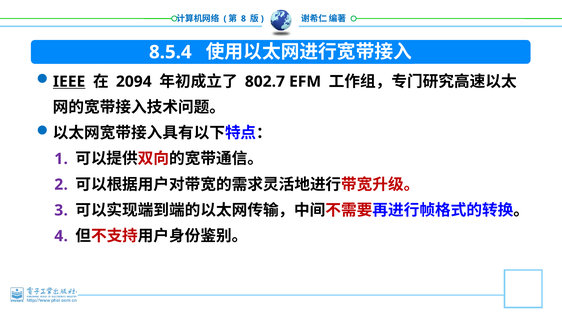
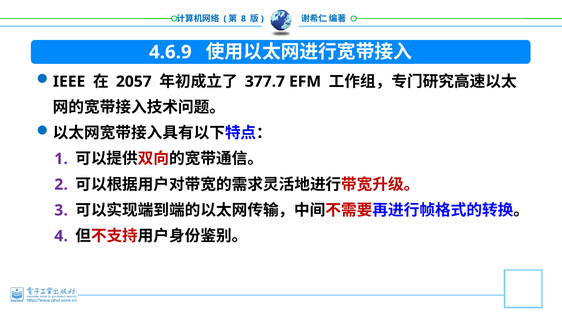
8.5.4: 8.5.4 -> 4.6.9 (170, 52)
IEEE underline: present -> none (69, 82)
2094: 2094 -> 2057 (134, 82)
802.7: 802.7 -> 377.7 (265, 82)
